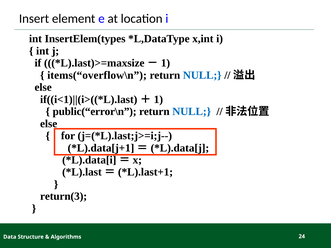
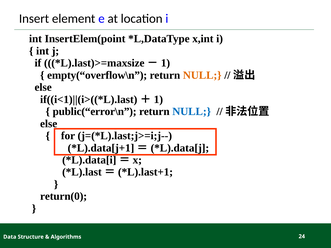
InsertElem(types: InsertElem(types -> InsertElem(point (85, 39)
items(“overflow\n: items(“overflow\n -> empty(“overflow\n (97, 75)
NULL colour: blue -> orange (202, 75)
return(3: return(3 -> return(0 (64, 197)
